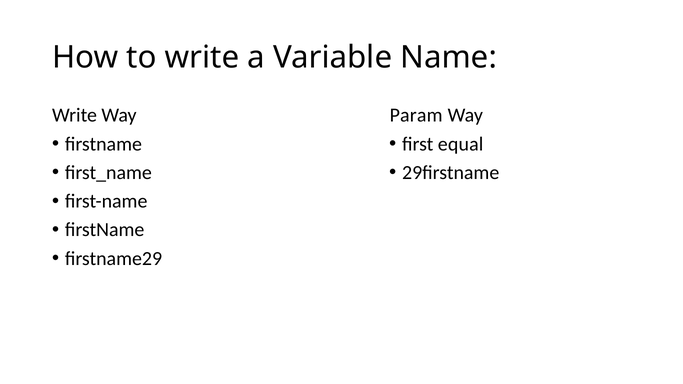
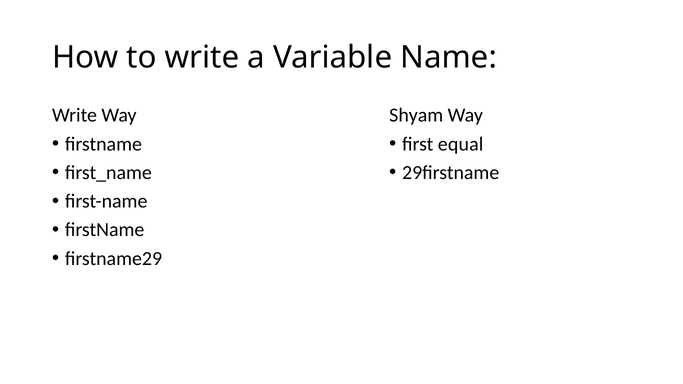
Param: Param -> Shyam (416, 115)
